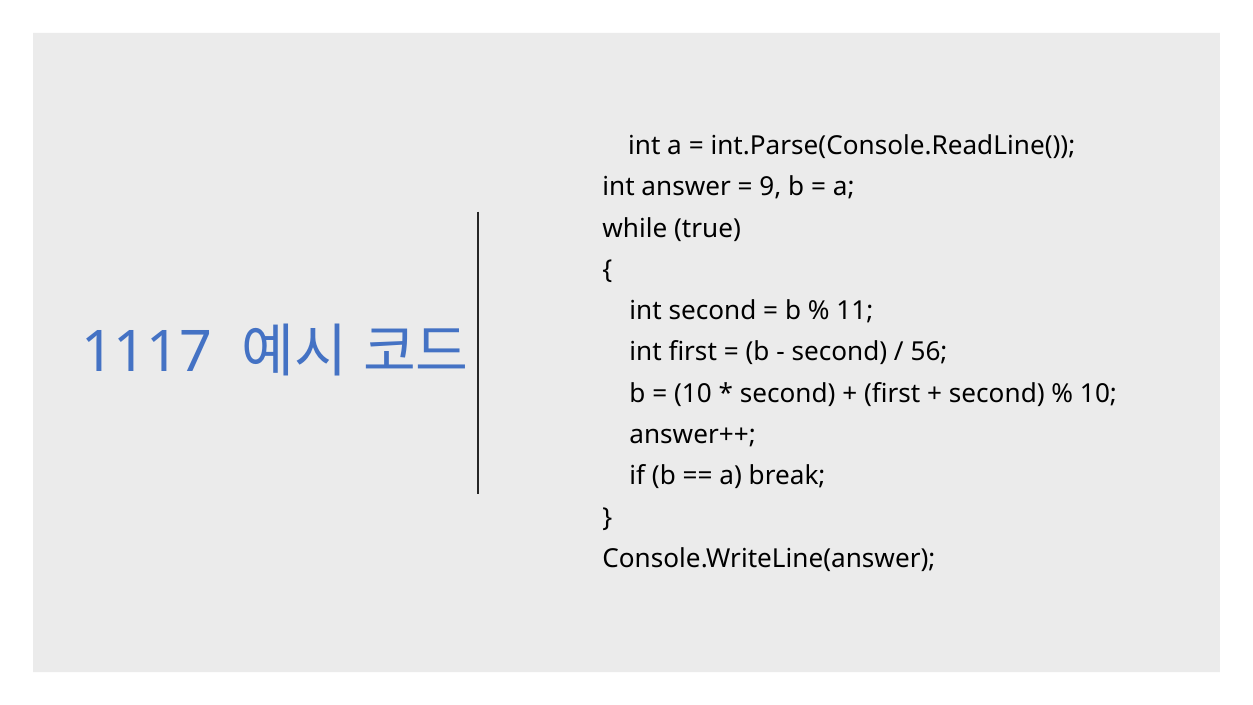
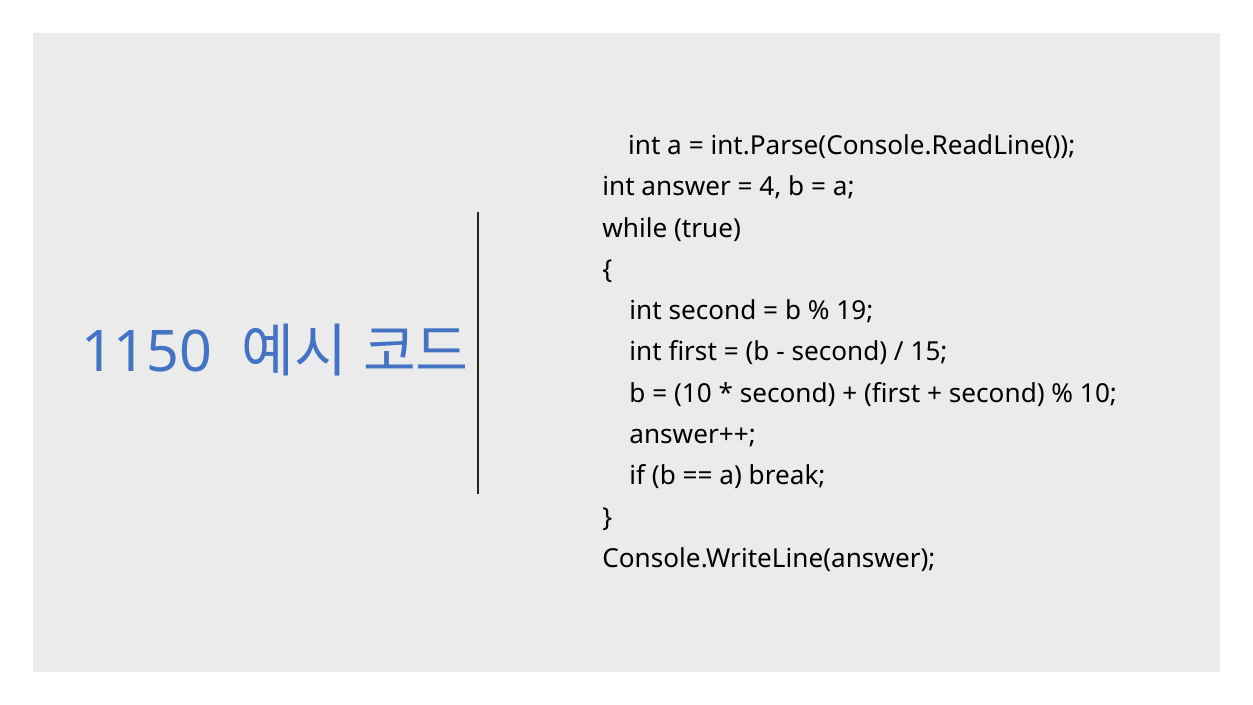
9: 9 -> 4 (770, 187)
11: 11 -> 19 (855, 311)
1117: 1117 -> 1150 (147, 352)
56: 56 -> 15 (929, 352)
